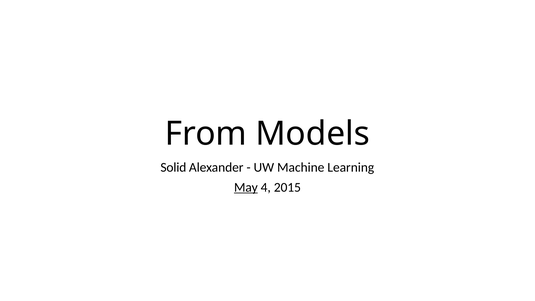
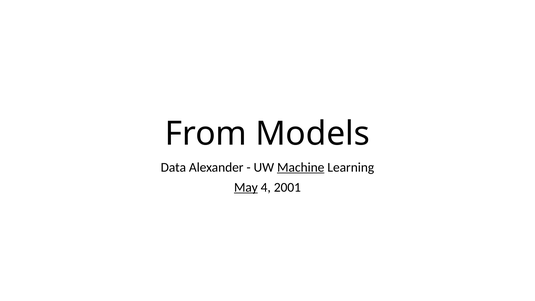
Solid: Solid -> Data (173, 167)
Machine underline: none -> present (301, 167)
2015: 2015 -> 2001 (287, 187)
